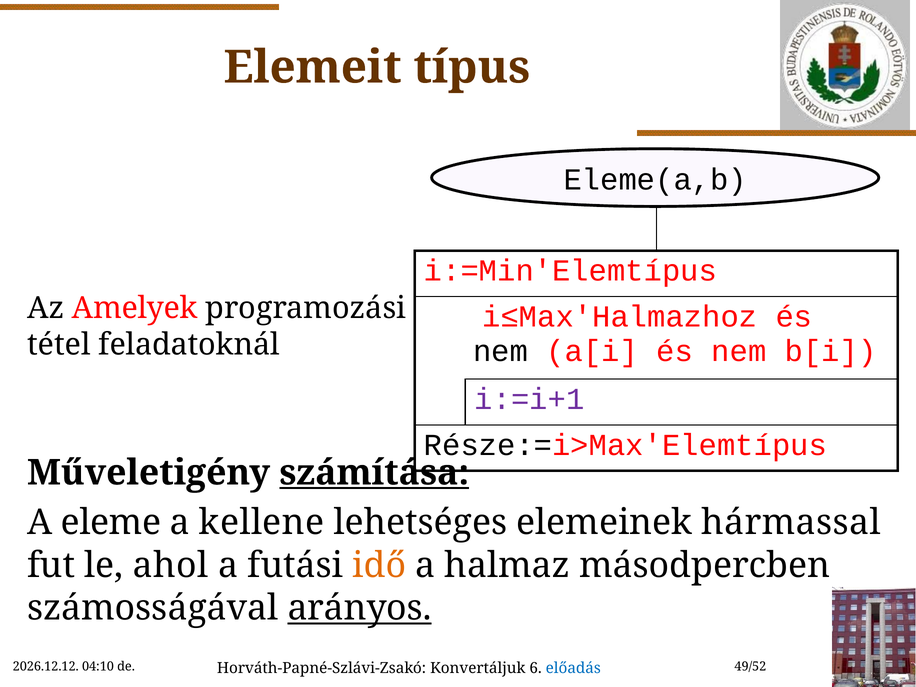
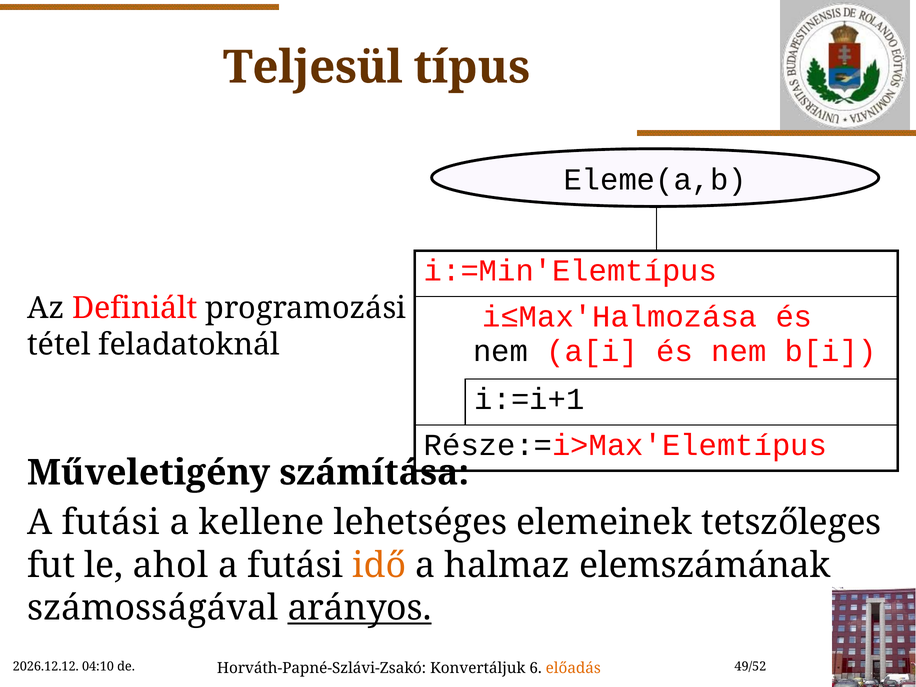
Elemeit: Elemeit -> Teljesül (313, 67)
Amelyek: Amelyek -> Definiált (135, 308)
i≤Max'Halmazhoz: i≤Max'Halmazhoz -> i≤Max'Halmozása (620, 317)
i:=i+1 colour: purple -> black (529, 399)
számítása underline: present -> none (374, 473)
eleme: eleme -> futási (111, 523)
hármassal: hármassal -> tetszőleges (791, 523)
másodpercben: másodpercben -> elemszámának (705, 565)
előadás colour: blue -> orange (573, 668)
